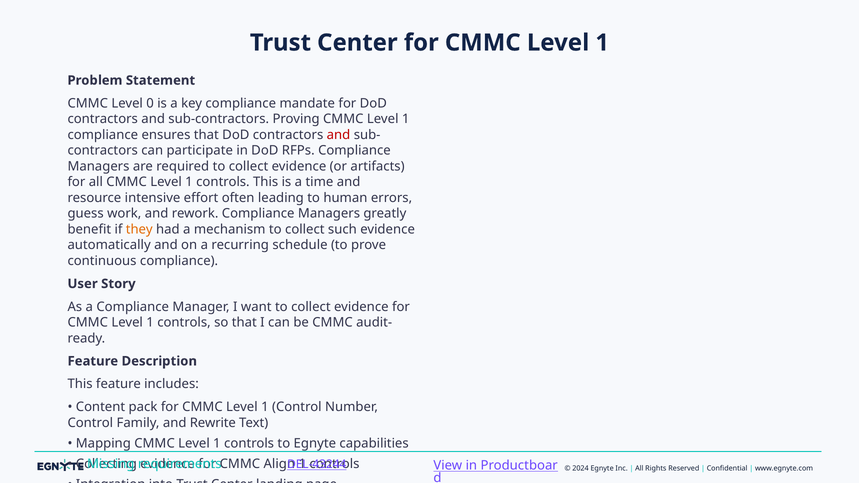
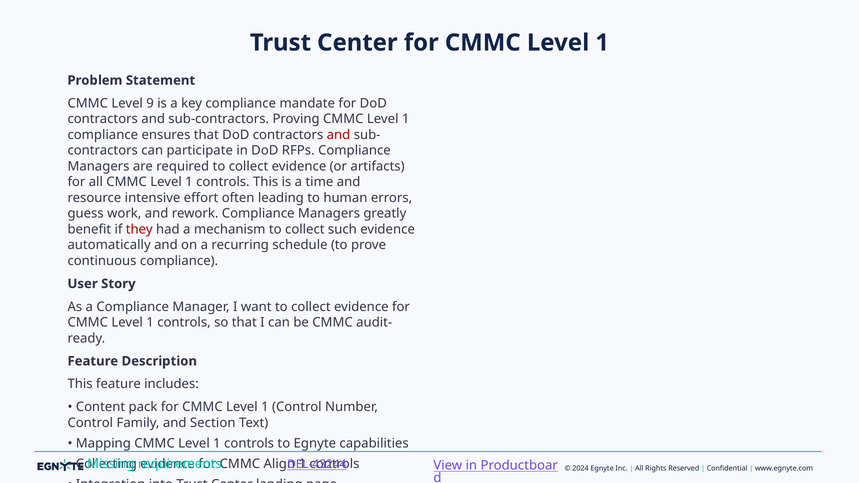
0: 0 -> 9 (150, 103)
they colour: orange -> red (139, 229)
Rewrite: Rewrite -> Section (213, 423)
